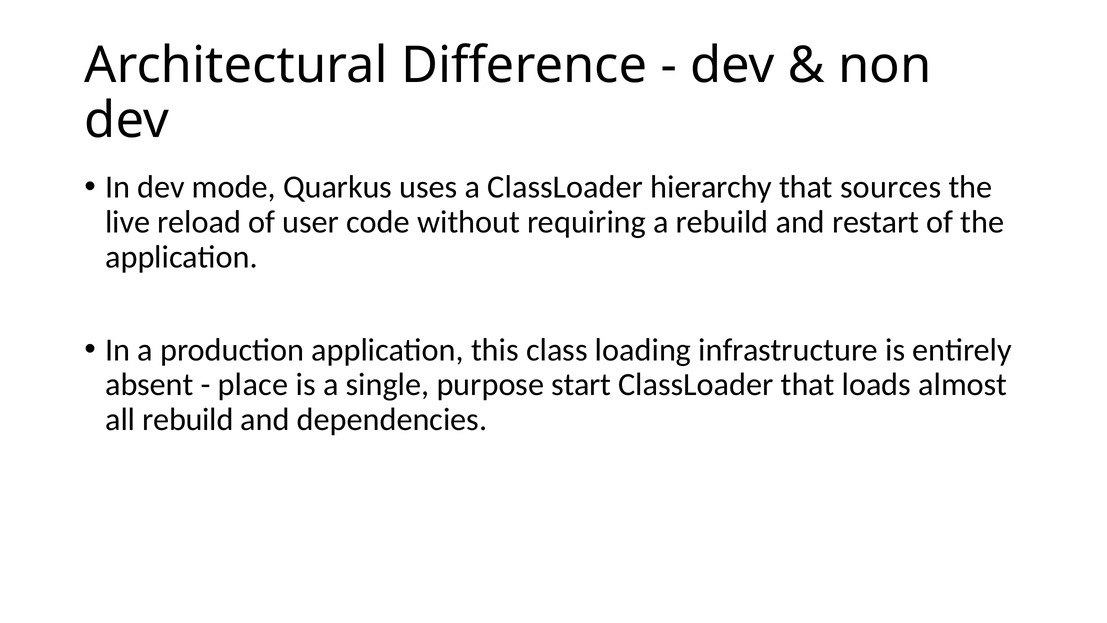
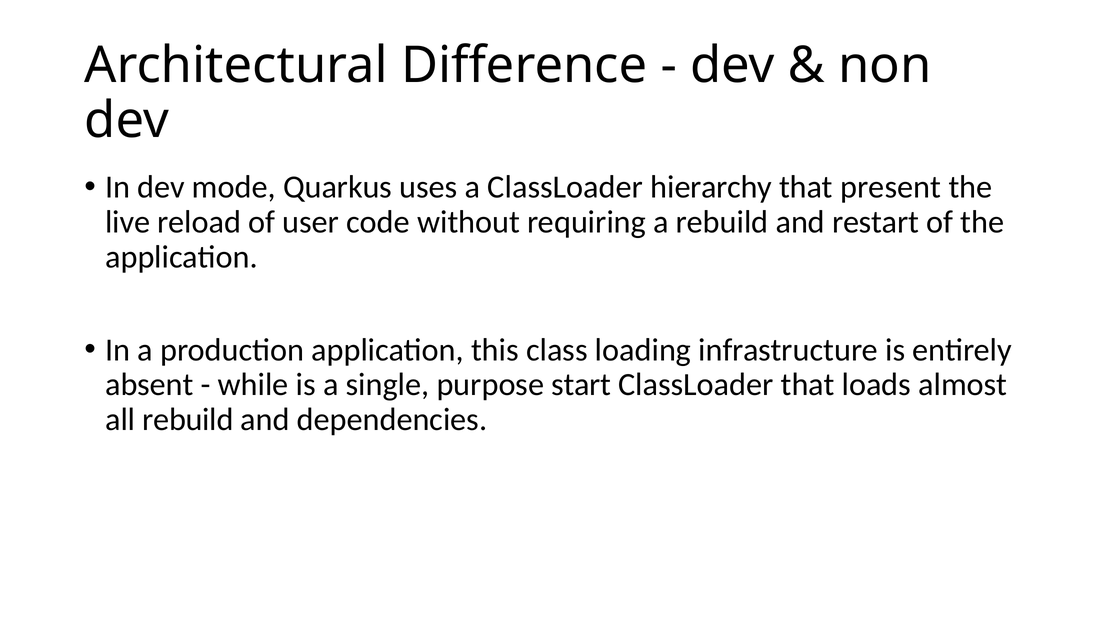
sources: sources -> present (891, 187)
place: place -> while (253, 385)
